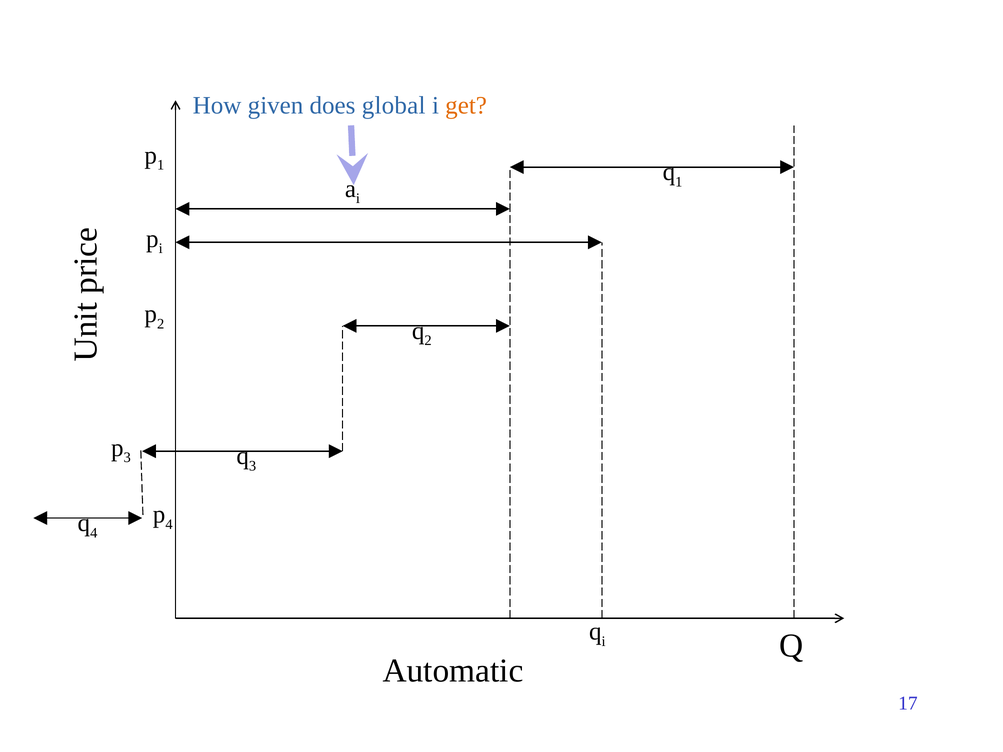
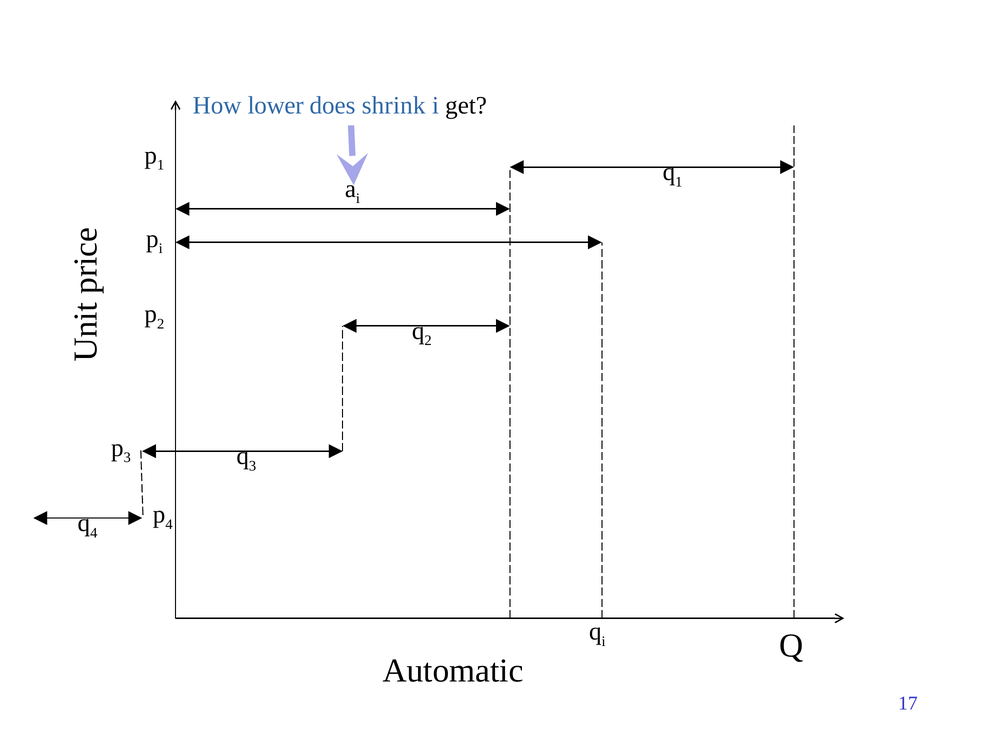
given: given -> lower (276, 105)
global: global -> shrink (394, 105)
get colour: orange -> black (466, 105)
